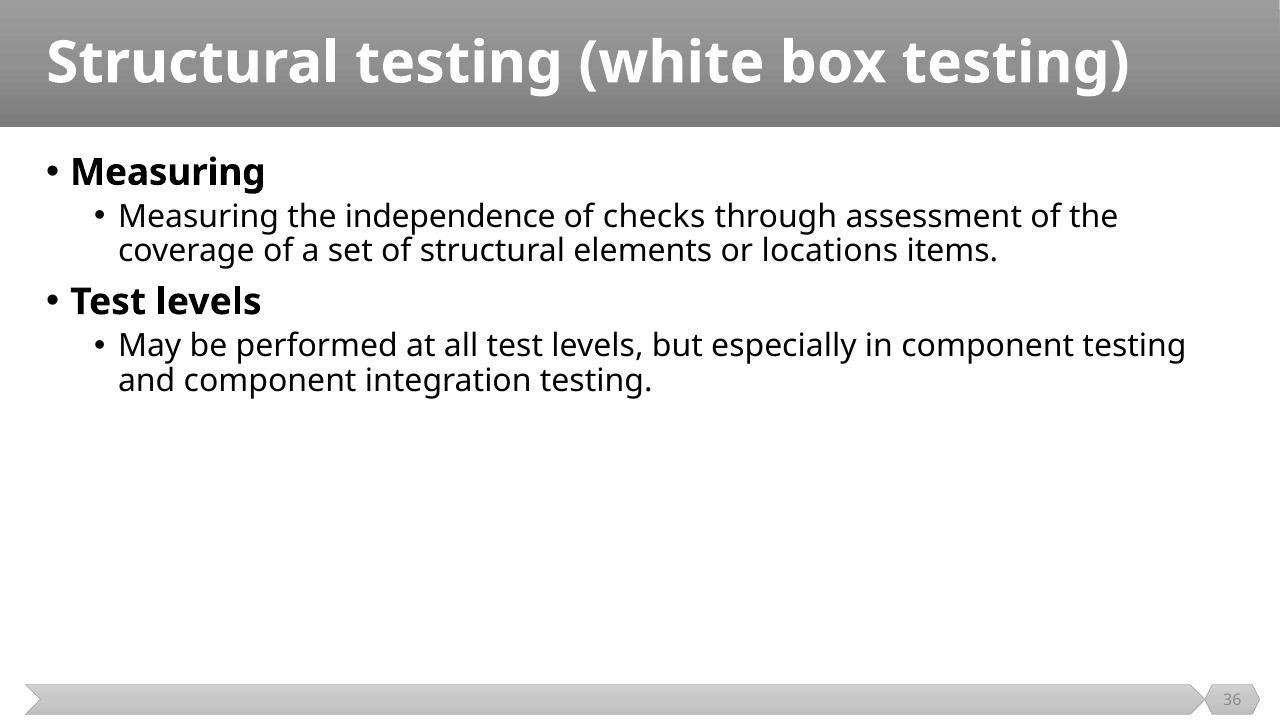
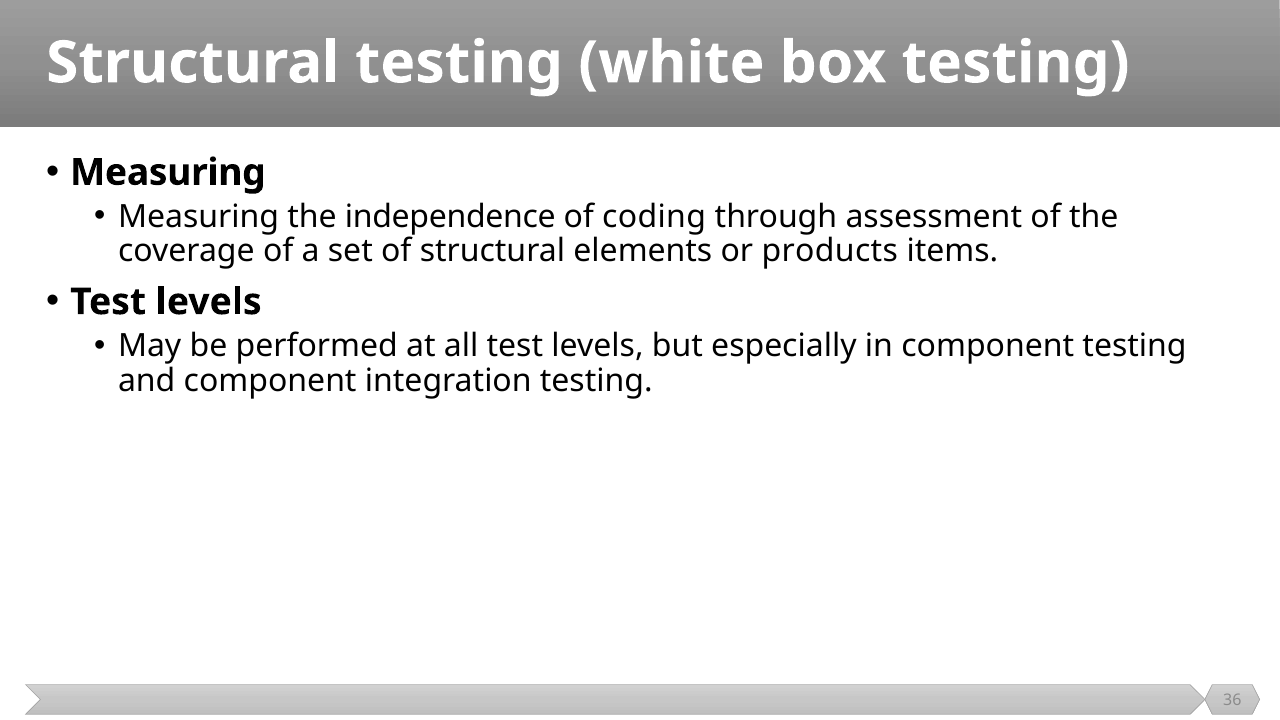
checks: checks -> coding (654, 217)
locations: locations -> products (830, 251)
